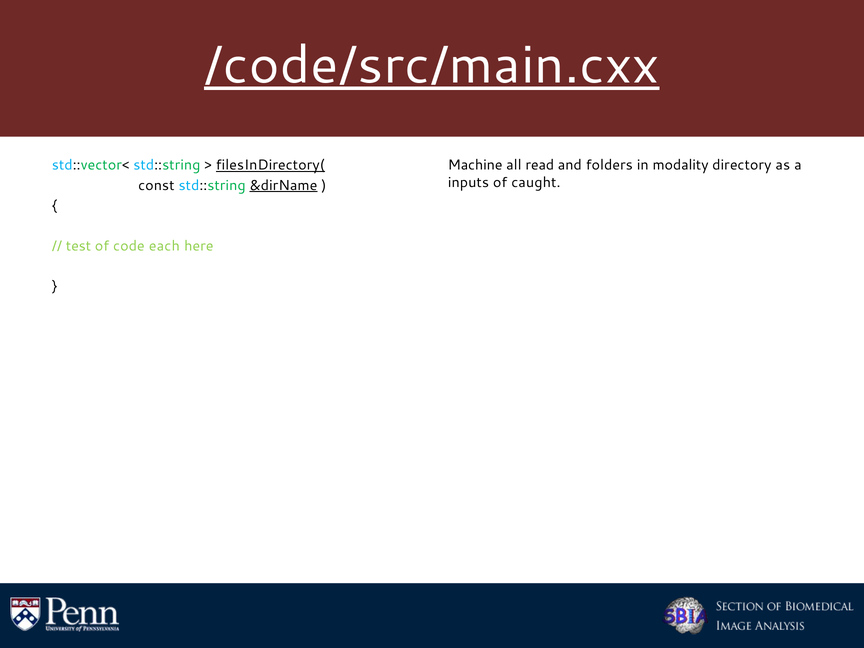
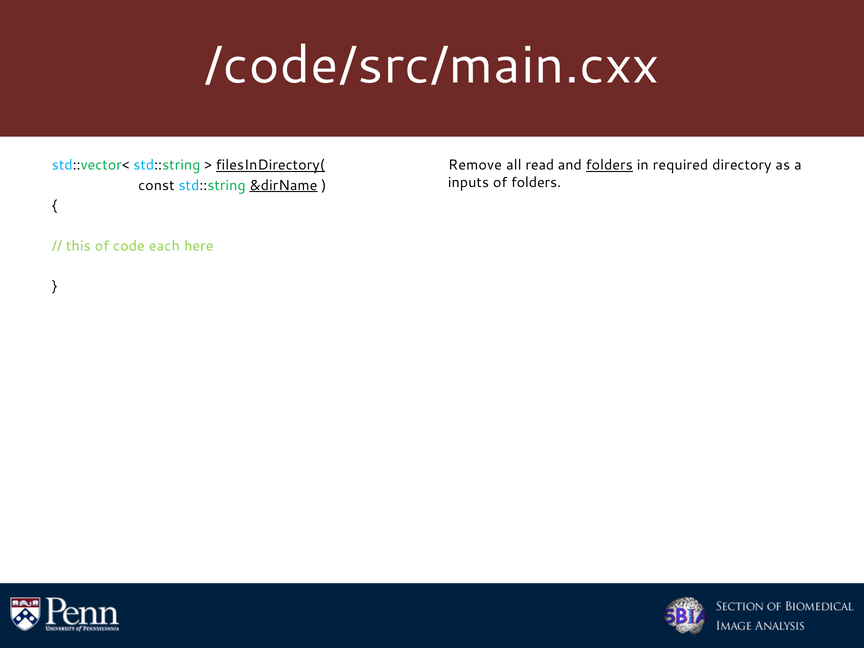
/code/src/main.cxx underline: present -> none (432, 66)
Machine: Machine -> Remove (475, 165)
folders underline: none -> present (609, 165)
modality: modality -> required (680, 165)
of caught: caught -> folders (536, 182)
test: test -> this (78, 246)
